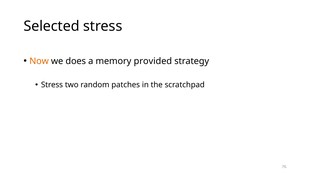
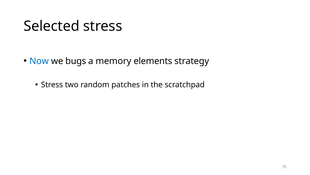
Now colour: orange -> blue (39, 61)
does: does -> bugs (76, 61)
provided: provided -> elements (153, 61)
